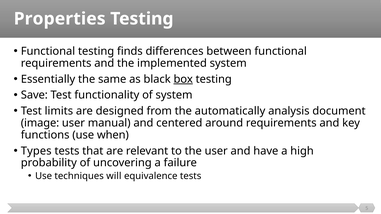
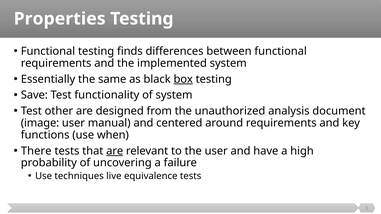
limits: limits -> other (59, 111)
automatically: automatically -> unauthorized (230, 111)
Types: Types -> There (36, 151)
are underline: none -> present (115, 151)
will: will -> live (114, 176)
